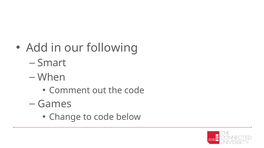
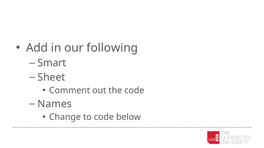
When: When -> Sheet (51, 78)
Games: Games -> Names (55, 104)
